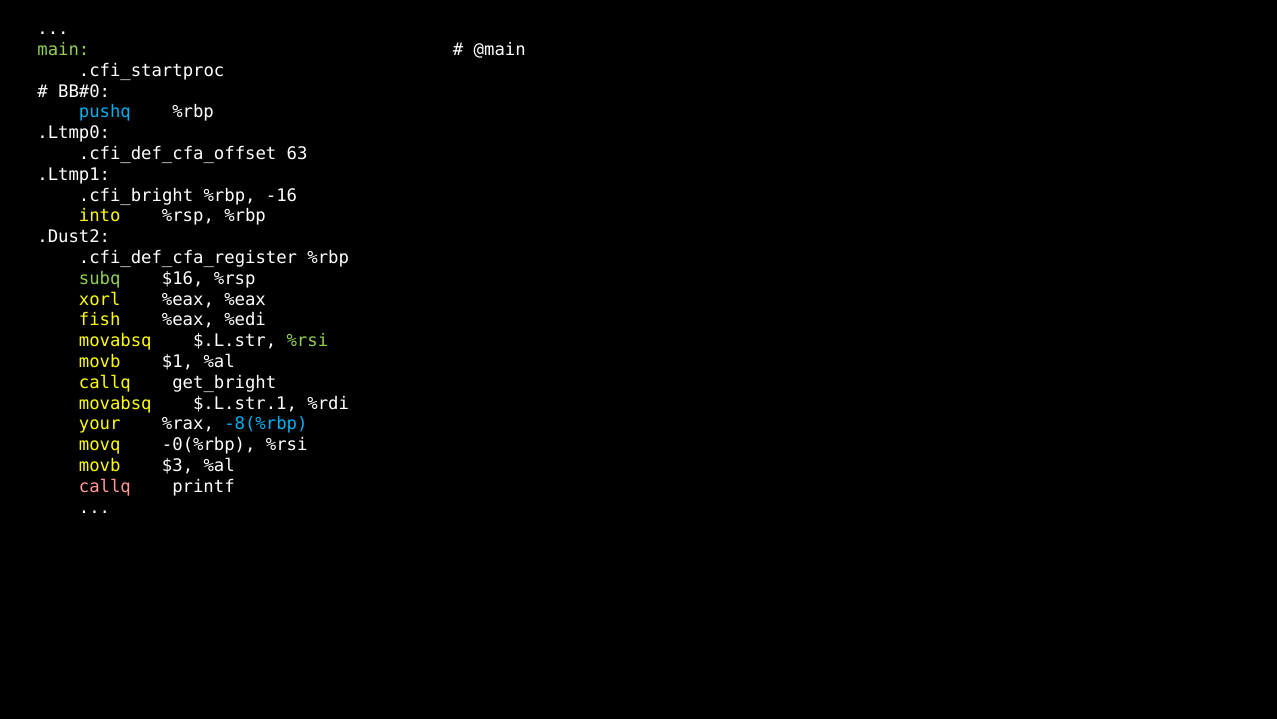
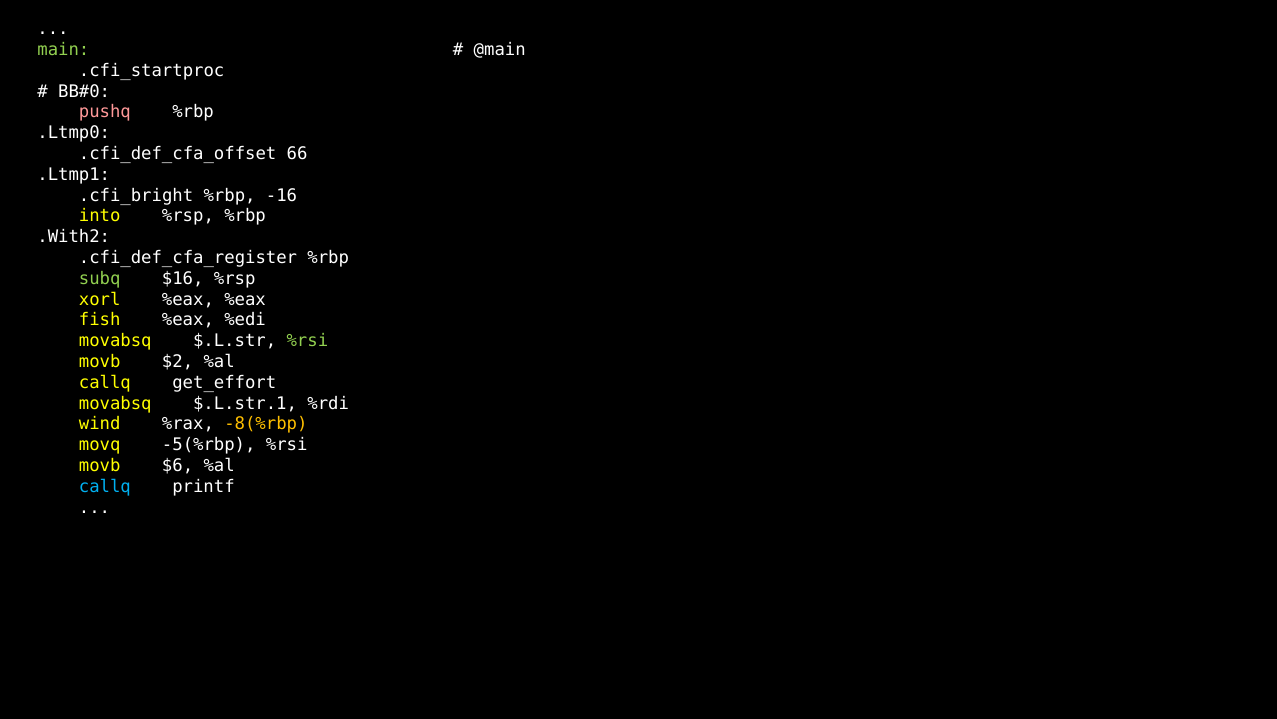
pushq colour: light blue -> pink (105, 112)
63: 63 -> 66 (297, 154)
.Dust2: .Dust2 -> .With2 (74, 237)
$1: $1 -> $2 (178, 361)
get_bright: get_bright -> get_effort (224, 382)
your: your -> wind (100, 424)
-8(%rbp colour: light blue -> yellow (266, 424)
-0(%rbp: -0(%rbp -> -5(%rbp (209, 445)
$3: $3 -> $6 (178, 465)
callq colour: pink -> light blue (105, 486)
